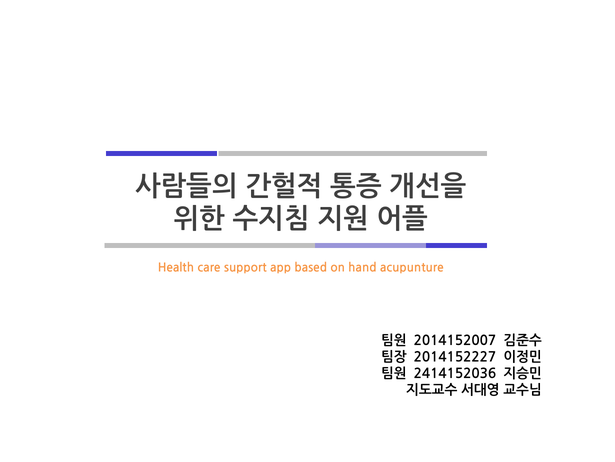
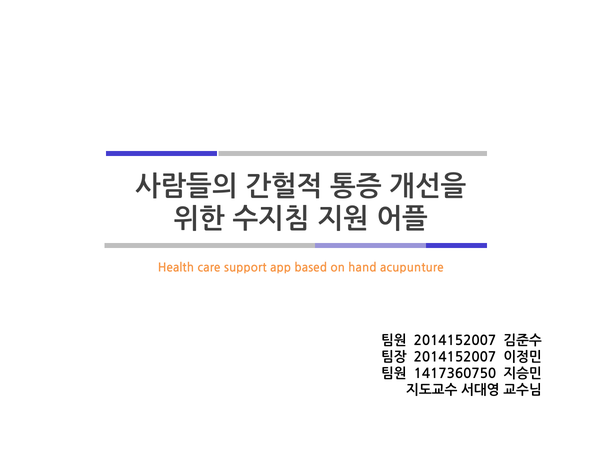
2014152227: 2014152227 -> 2014152007 (455, 357)
2414152036: 2414152036 -> 1417360750 (455, 373)
